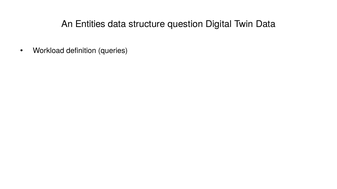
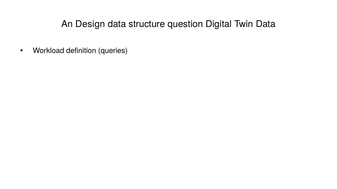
Entities: Entities -> Design (90, 24)
